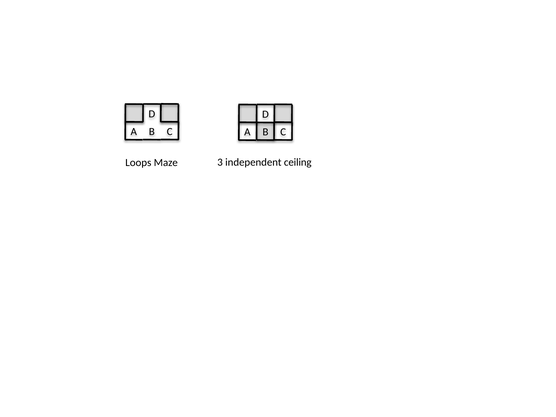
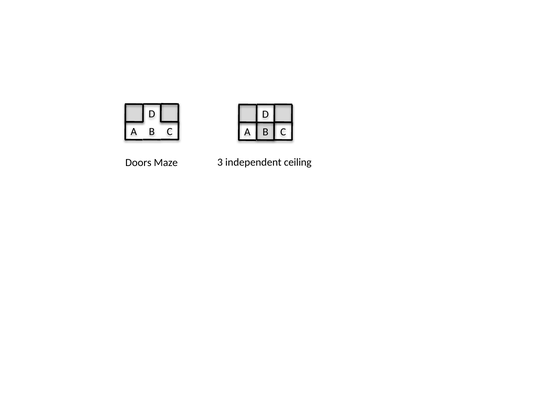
Loops: Loops -> Doors (138, 162)
